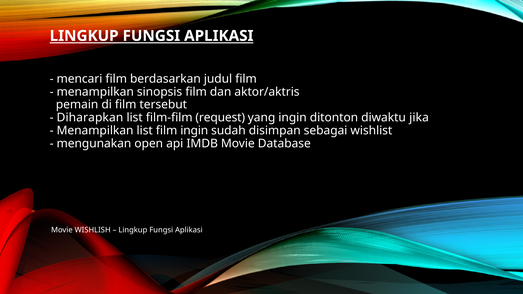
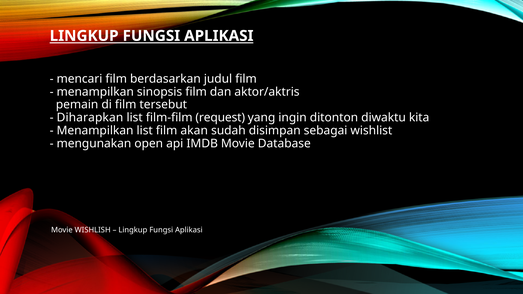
jika: jika -> kita (419, 118)
film ingin: ingin -> akan (194, 131)
